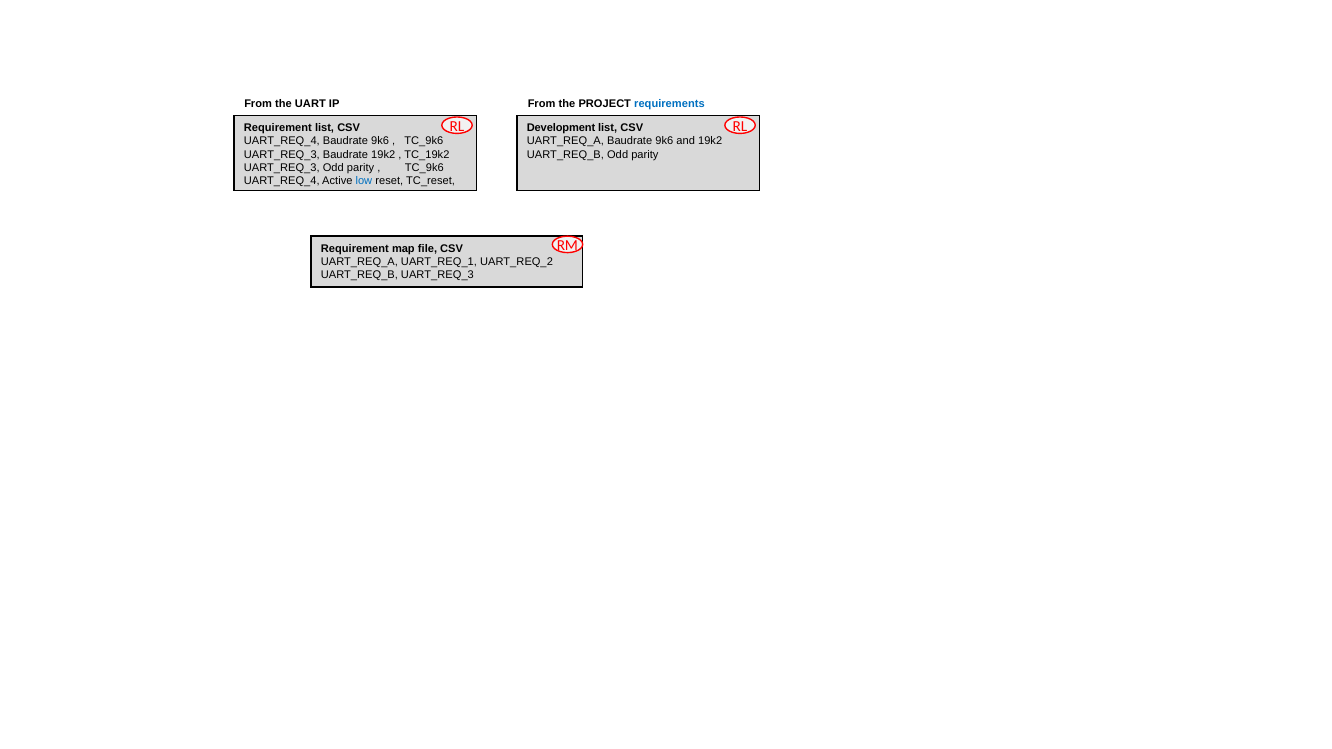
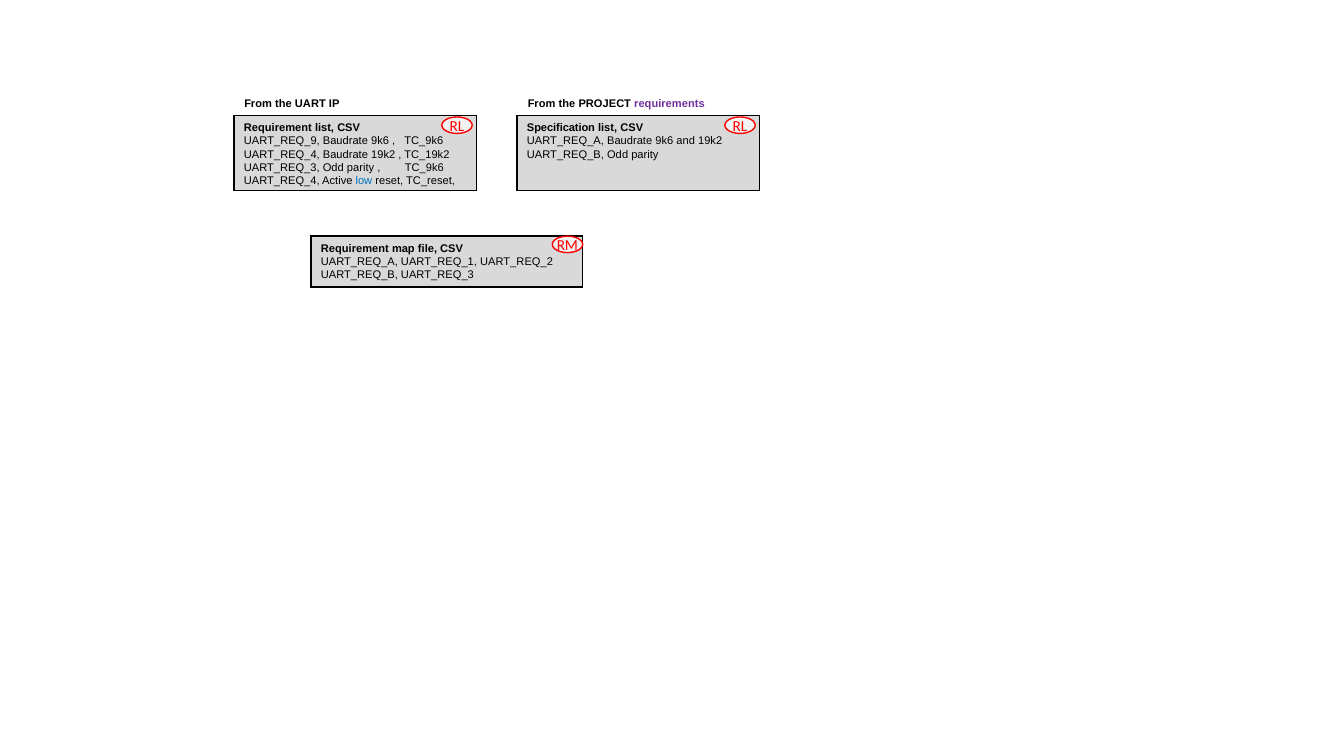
requirements colour: blue -> purple (669, 104)
Development: Development -> Specification (561, 128)
UART_REQ_4: UART_REQ_4 -> UART_REQ_9 (282, 141)
UART_REQ_3: UART_REQ_3 -> UART_REQ_4 (282, 154)
